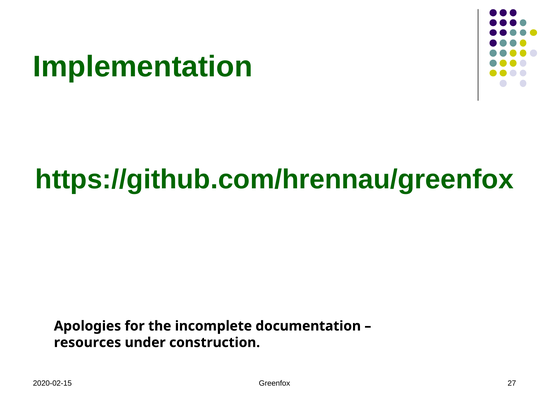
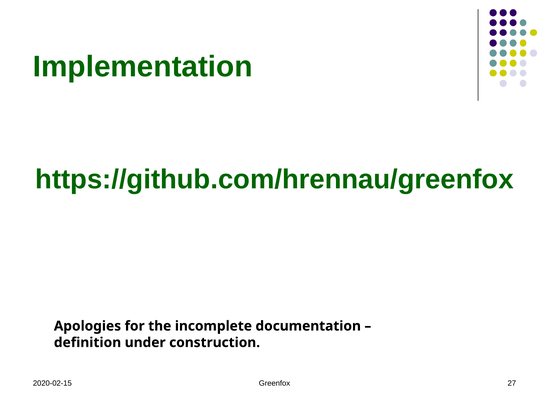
resources: resources -> definition (88, 342)
